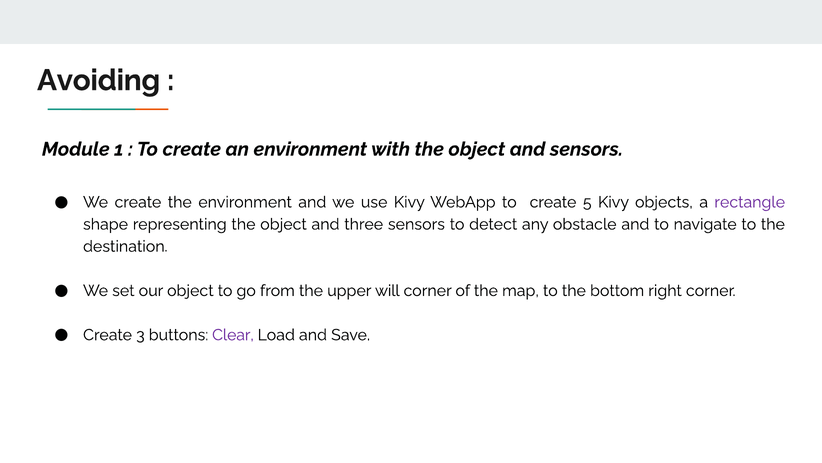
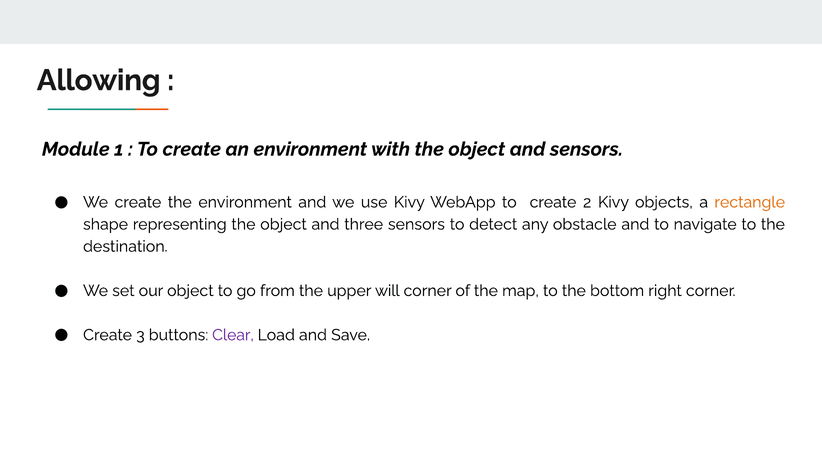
Avoiding: Avoiding -> Allowing (99, 80)
5: 5 -> 2 (587, 202)
rectangle colour: purple -> orange (750, 202)
